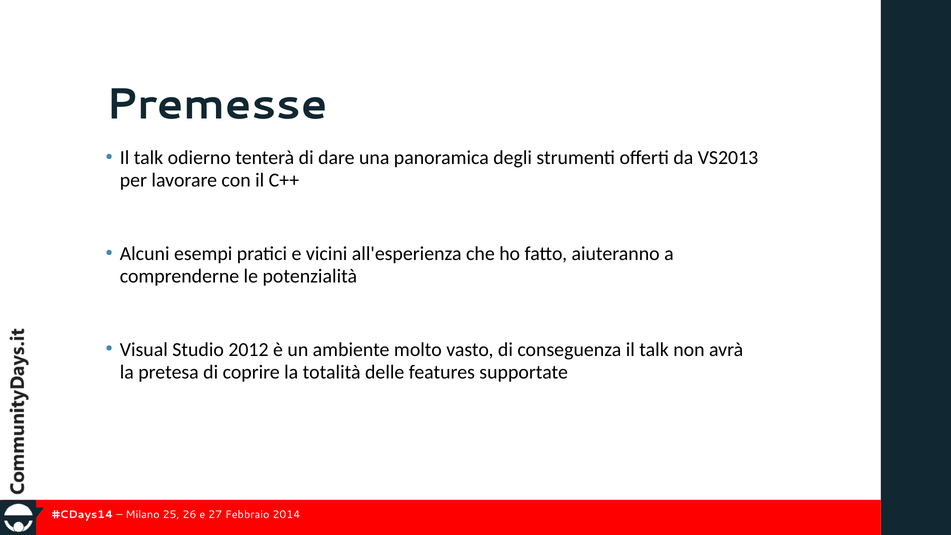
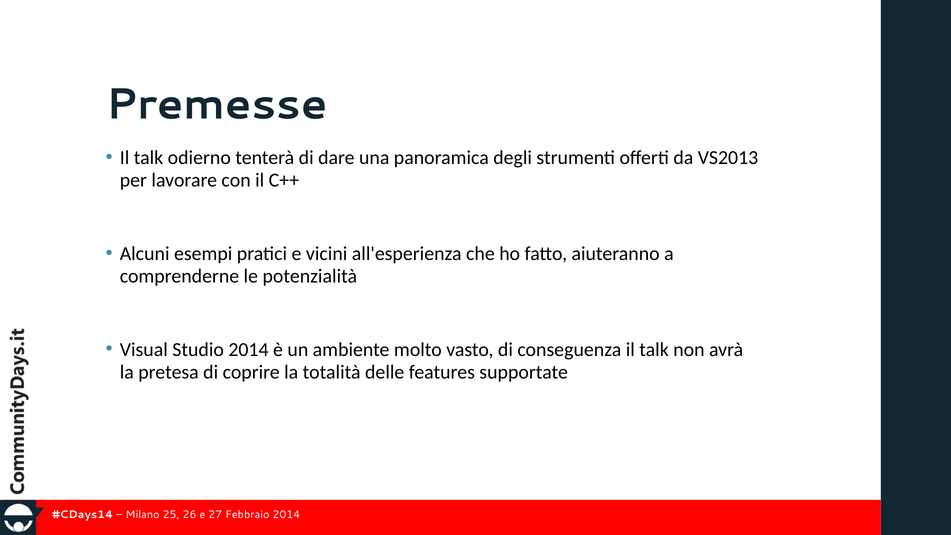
Studio 2012: 2012 -> 2014 (248, 350)
